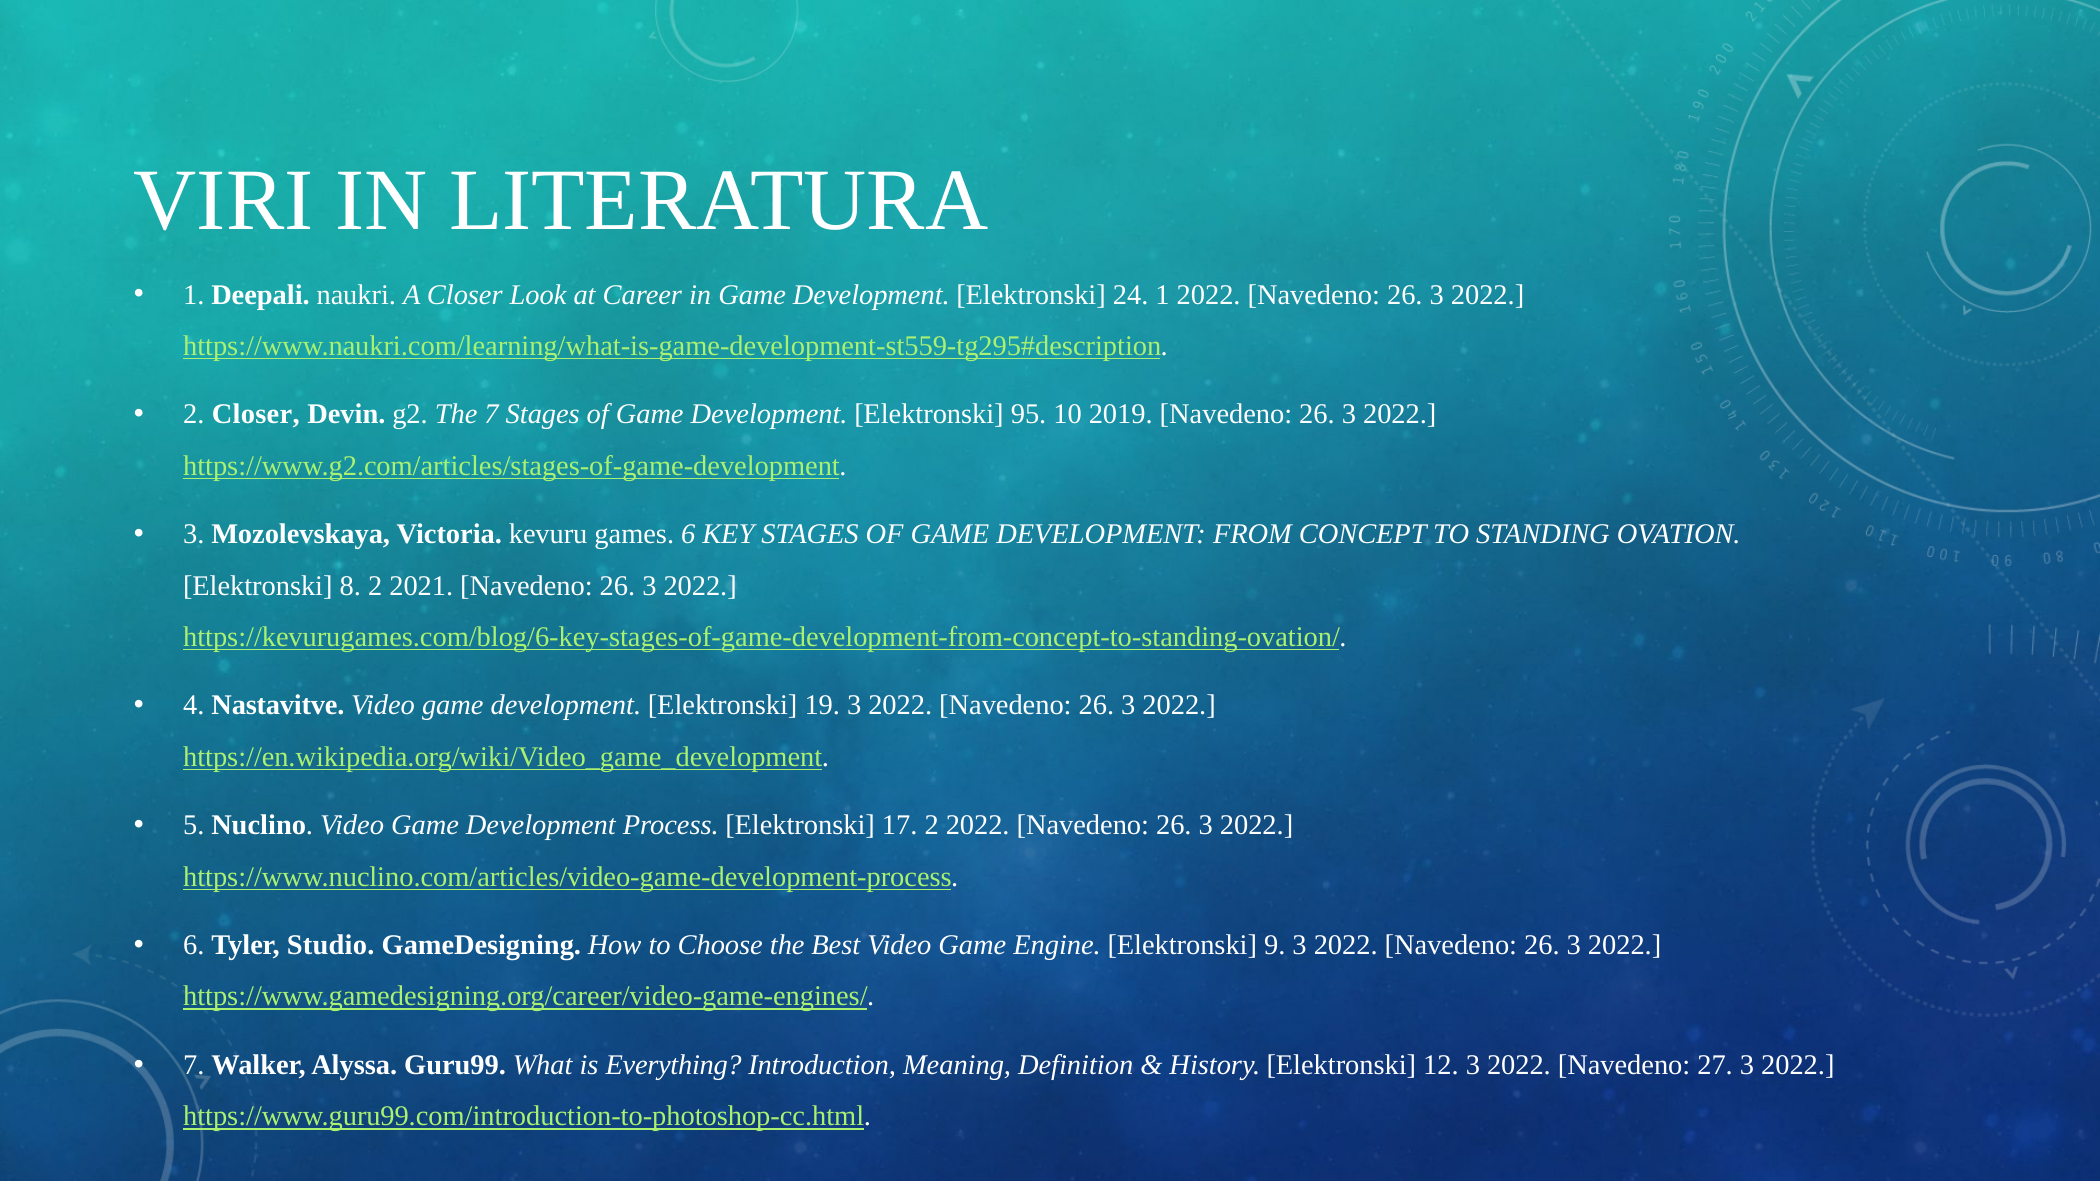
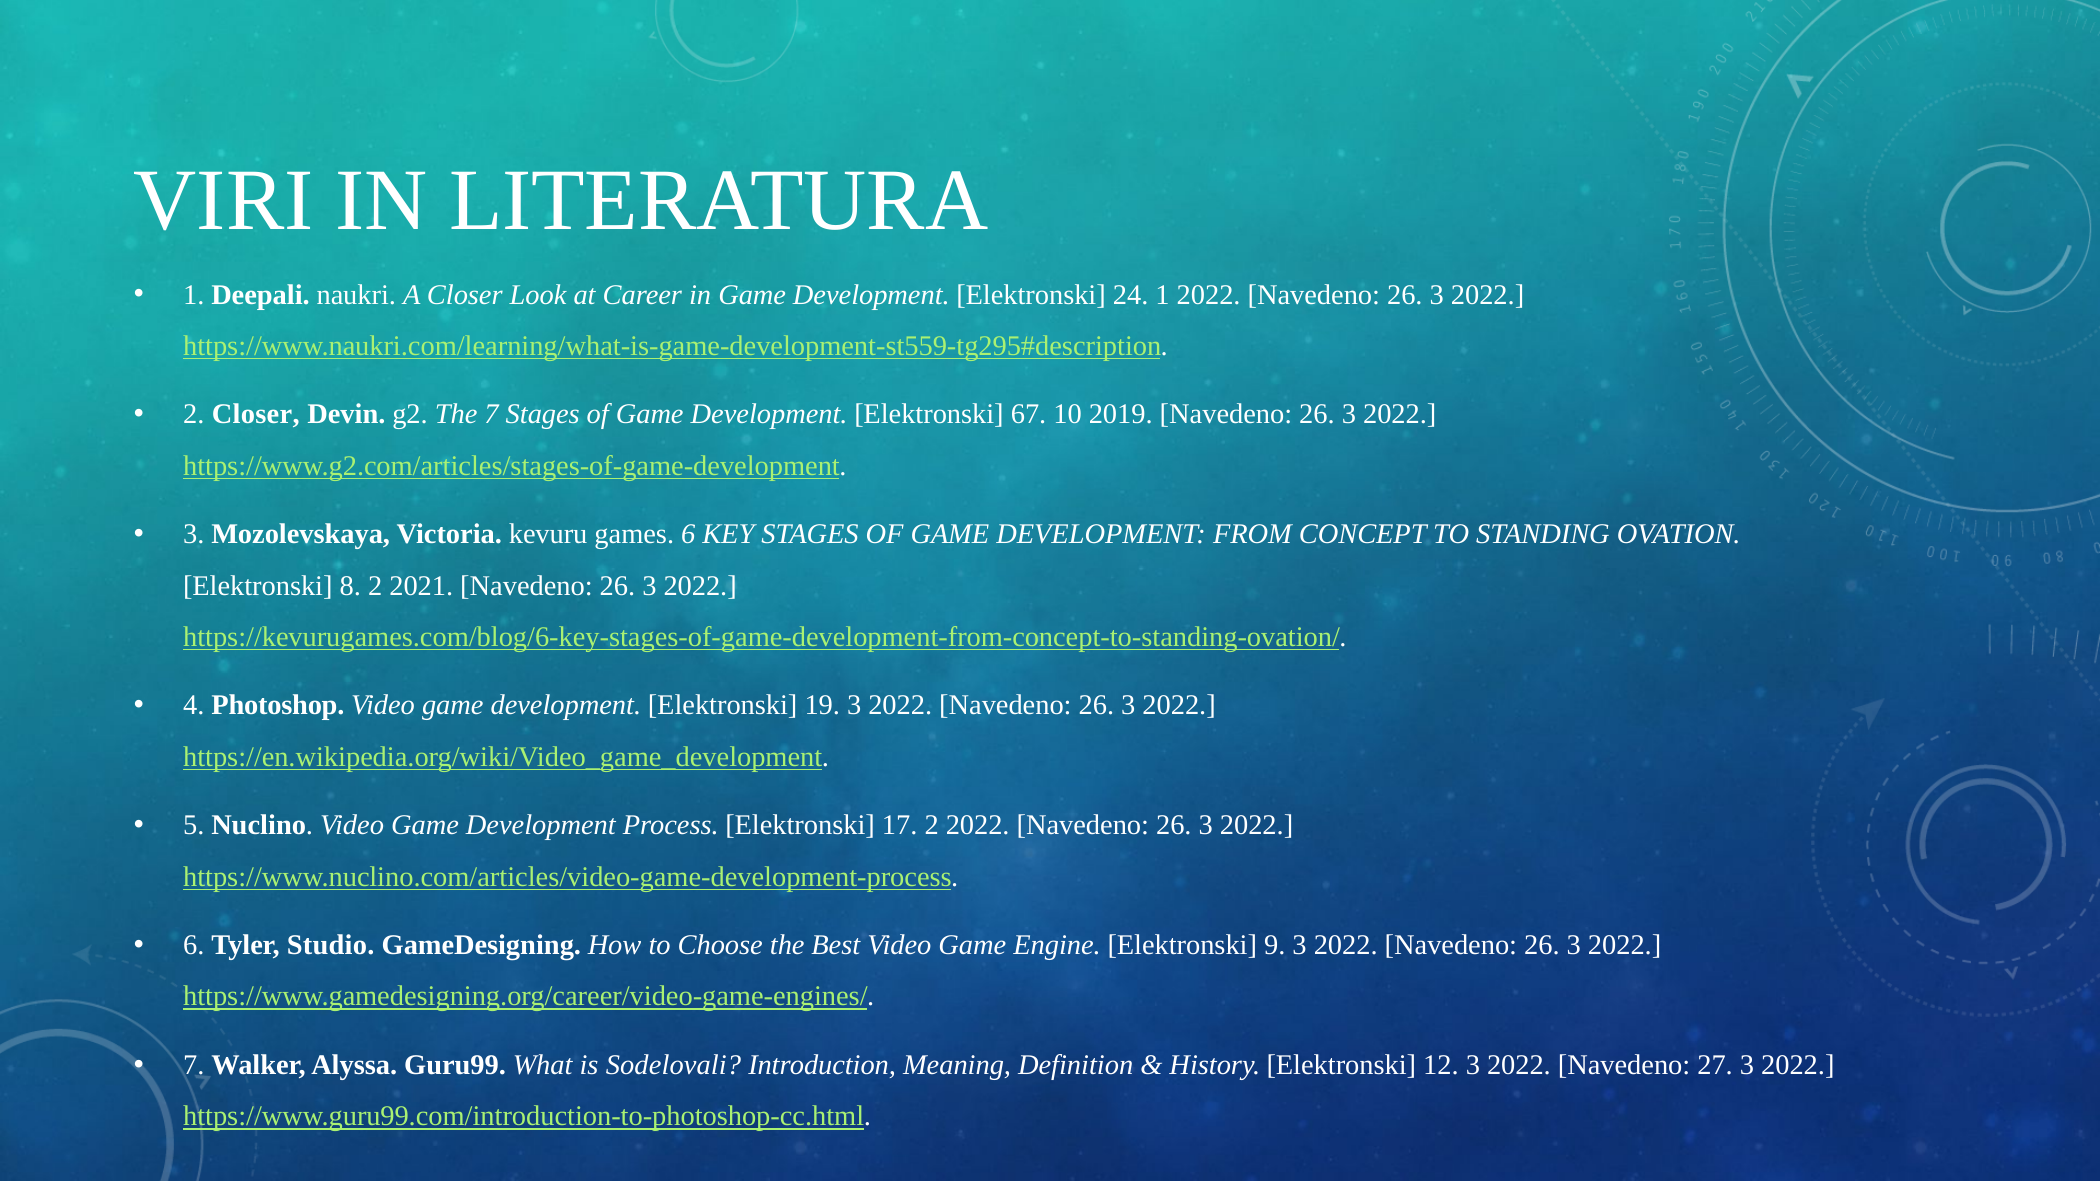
95: 95 -> 67 (1029, 415)
Nastavitve: Nastavitve -> Photoshop (278, 706)
Everything: Everything -> Sodelovali (673, 1066)
